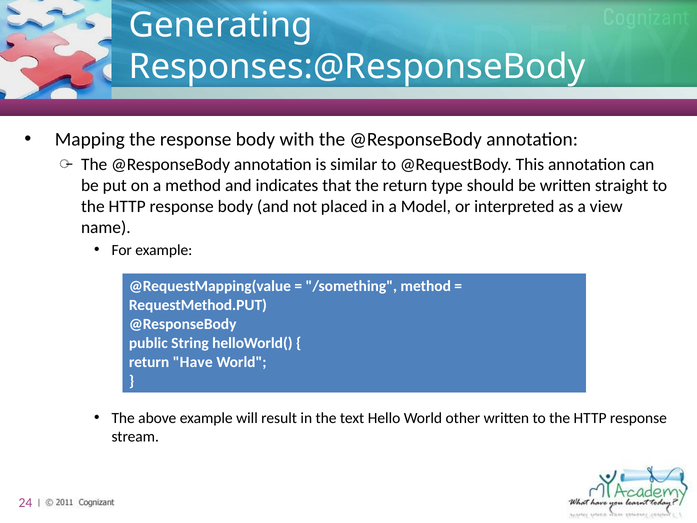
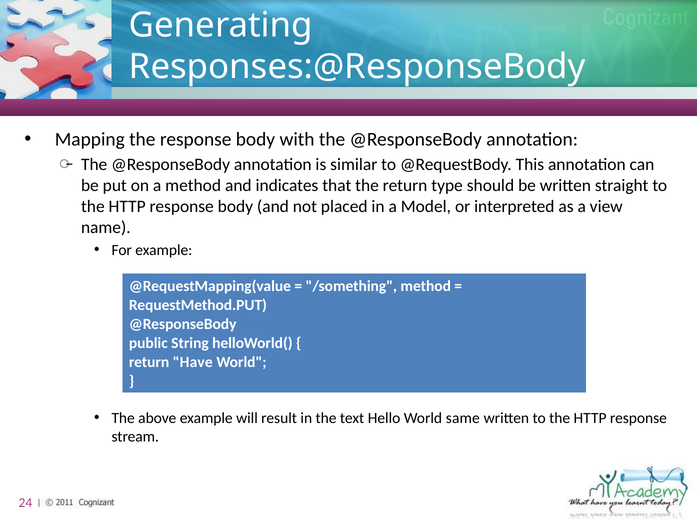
other: other -> same (463, 418)
